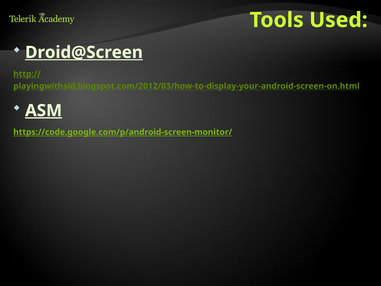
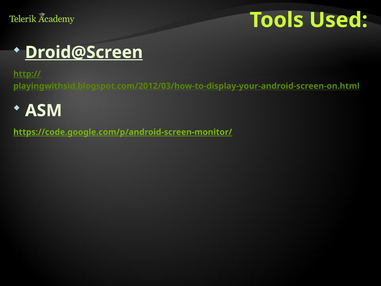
ASM underline: present -> none (44, 110)
